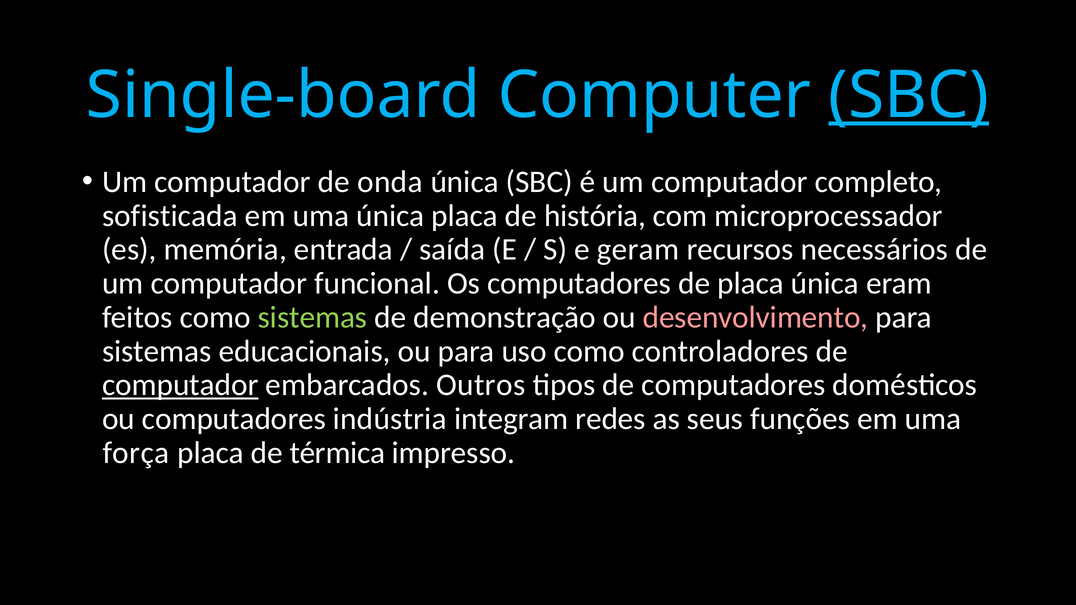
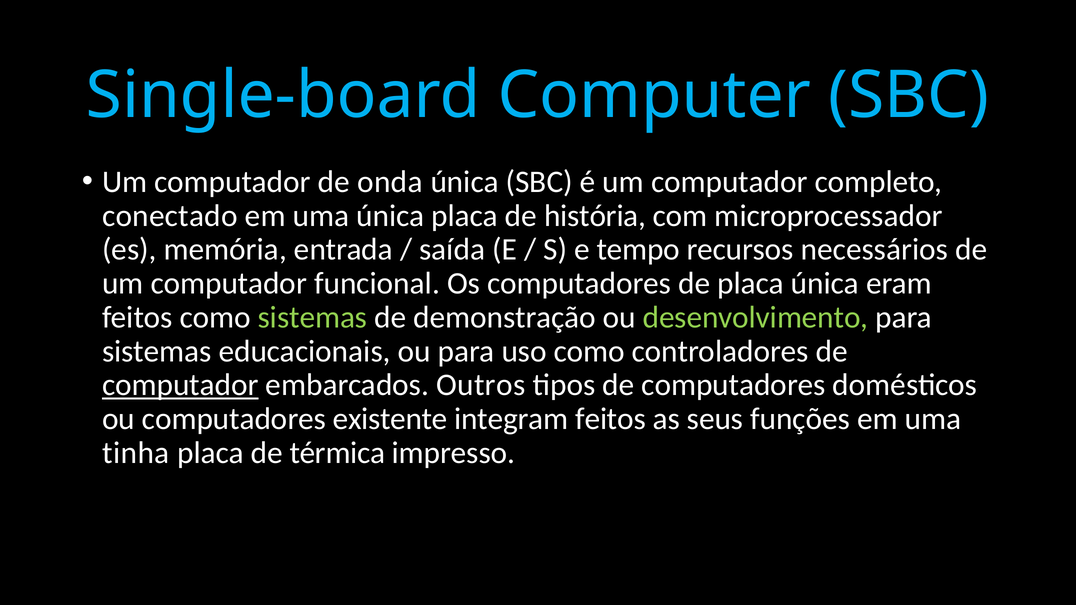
SBC underline: present -> none (909, 95)
sofisticada: sofisticada -> conectado (170, 216)
geram: geram -> tempo (638, 250)
desenvolvimento colour: pink -> light green (755, 317)
indústria: indústria -> existente (390, 419)
integram redes: redes -> feitos (611, 419)
força: força -> tinha (136, 453)
